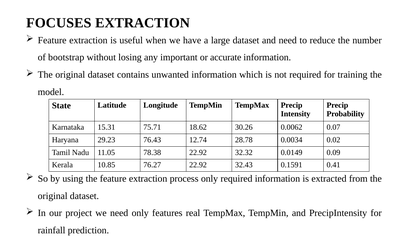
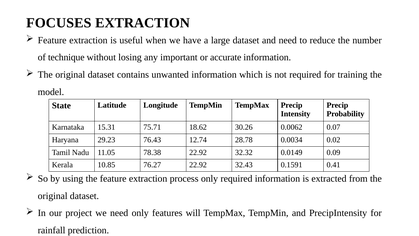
bootstrap: bootstrap -> technique (66, 57)
real: real -> will (193, 213)
